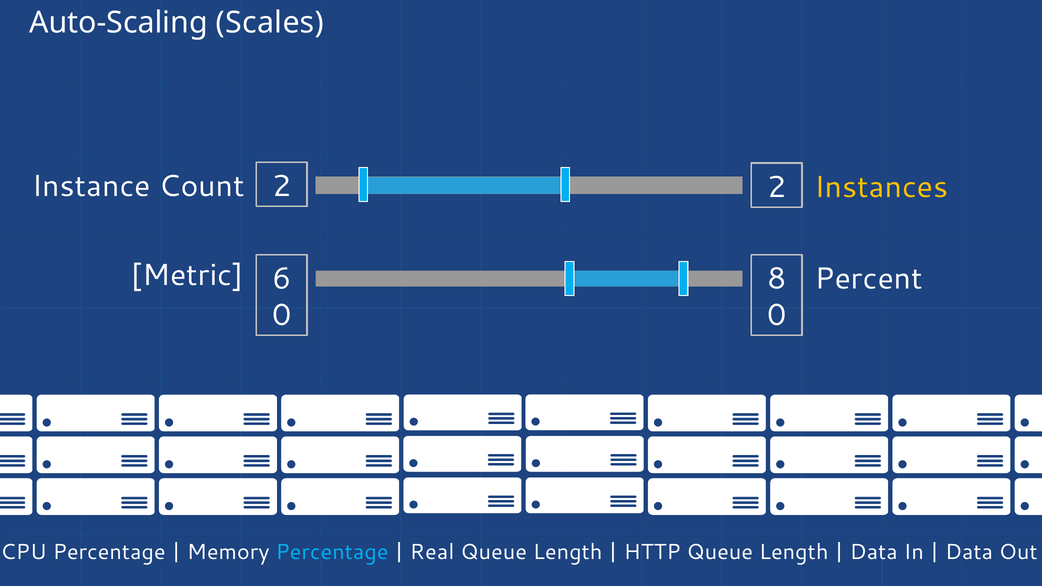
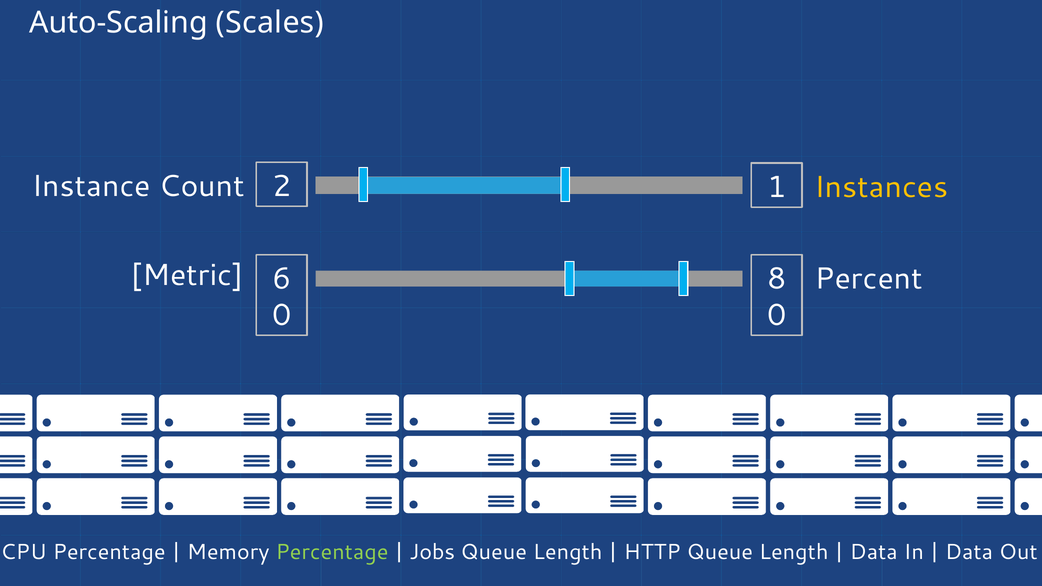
2 2: 2 -> 1 (777, 187)
Percentage colour: light blue -> light green (332, 552)
Real: Real -> Jobs (432, 552)
